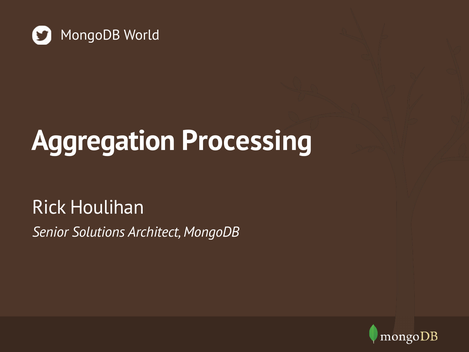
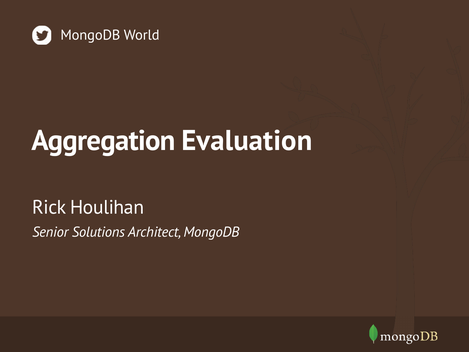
Processing: Processing -> Evaluation (247, 140)
